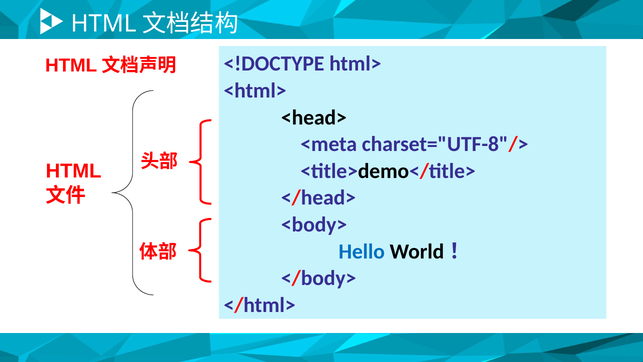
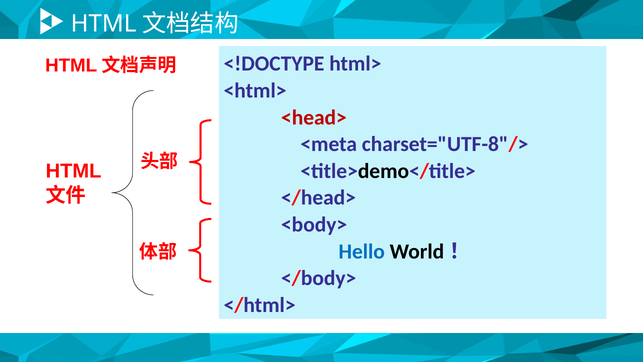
<head> colour: black -> red (314, 117)
